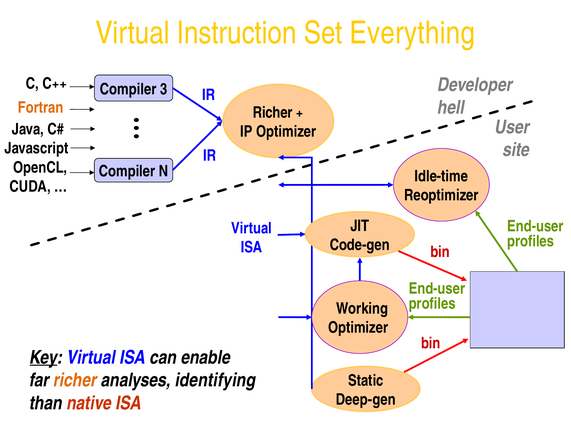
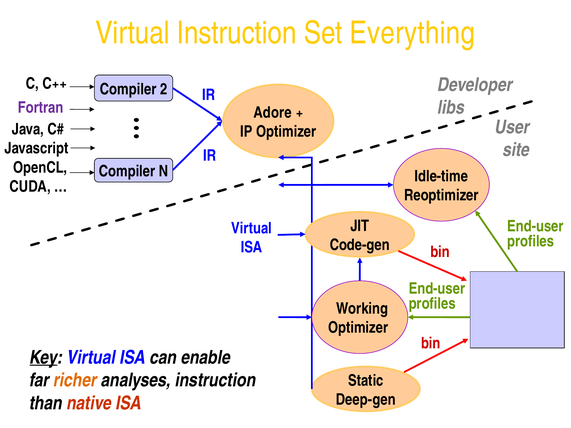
3: 3 -> 2 (164, 89)
hell: hell -> libs (451, 108)
Fortran colour: orange -> purple (41, 108)
Richer: Richer -> Adore (273, 113)
analyses identifying: identifying -> instruction (215, 381)
